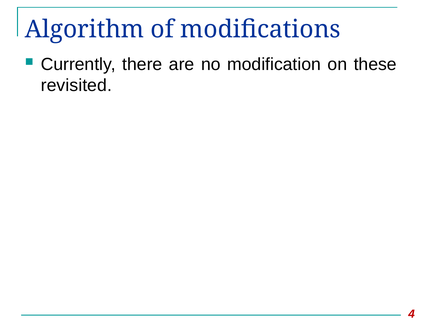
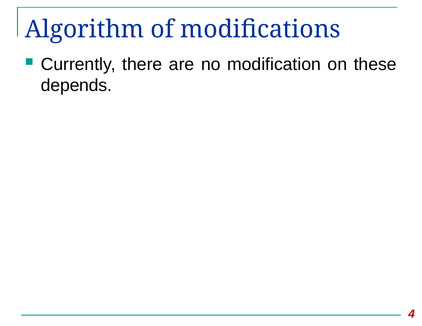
revisited: revisited -> depends (76, 86)
